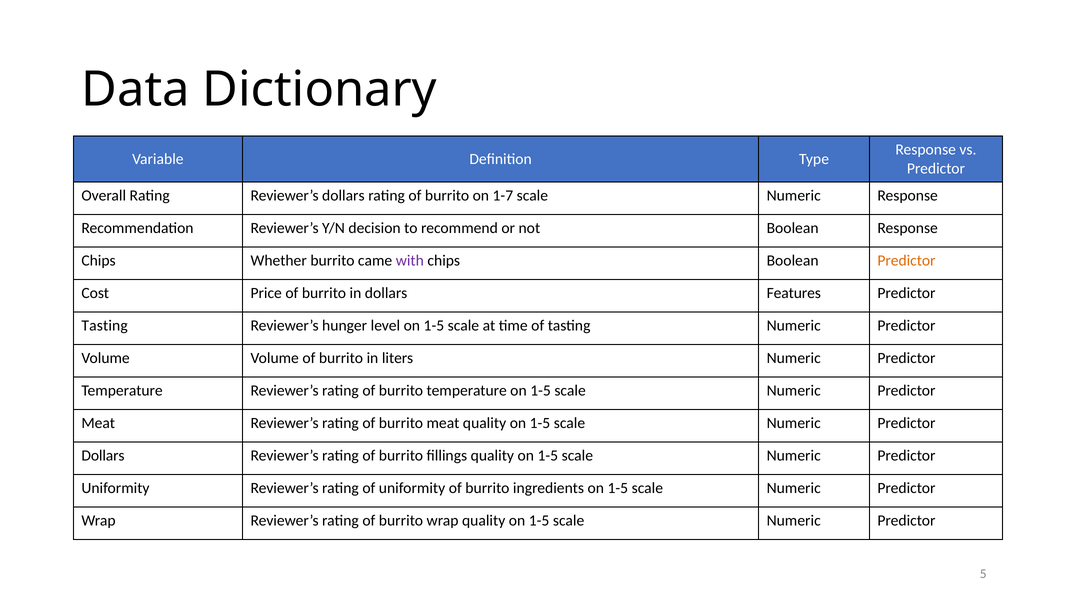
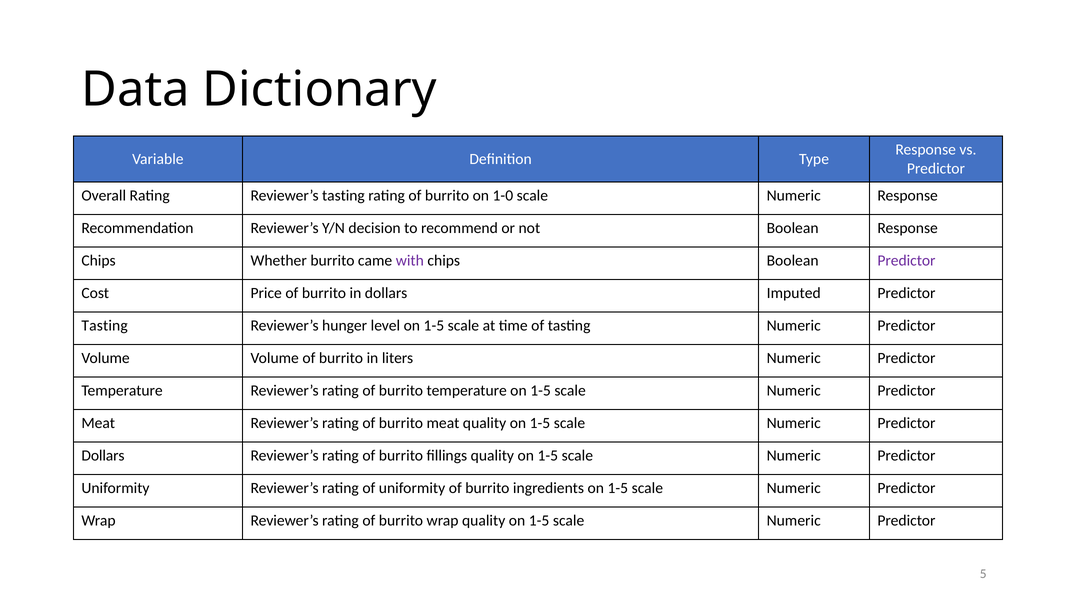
Reviewer’s dollars: dollars -> tasting (343, 195)
1-7: 1-7 -> 1-0 (503, 195)
Predictor colour: orange -> purple (906, 260)
Features: Features -> Imputed (794, 293)
